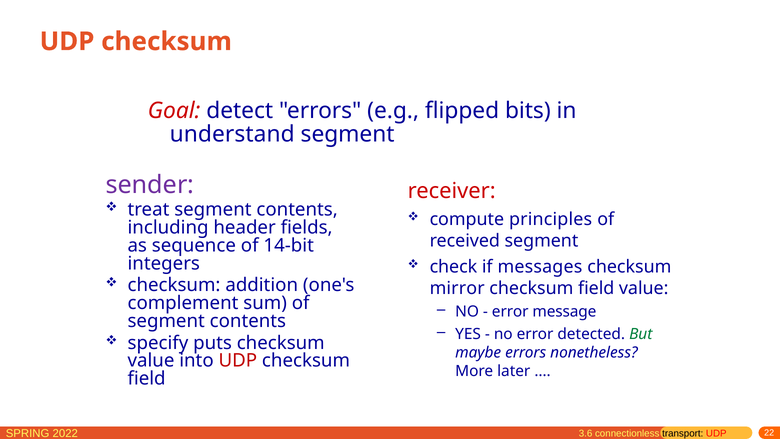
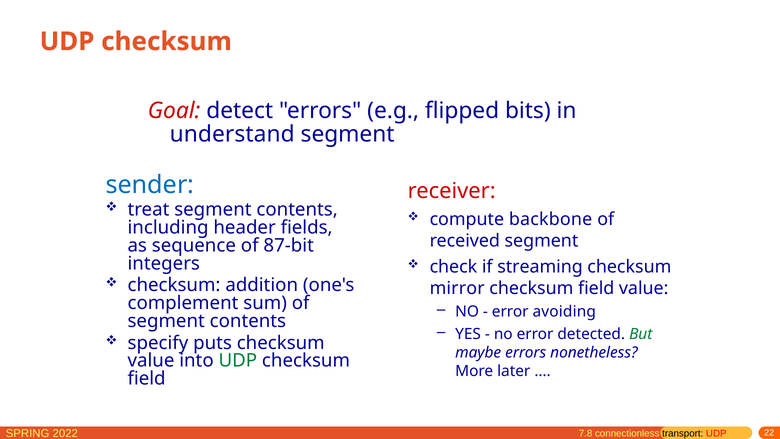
sender colour: purple -> blue (150, 185)
principles: principles -> backbone (551, 219)
14-bit: 14-bit -> 87-bit (289, 245)
messages: messages -> streaming (540, 267)
message: message -> avoiding (564, 312)
UDP colour: red -> green (238, 361)
3.6: 3.6 -> 7.8 (586, 433)
